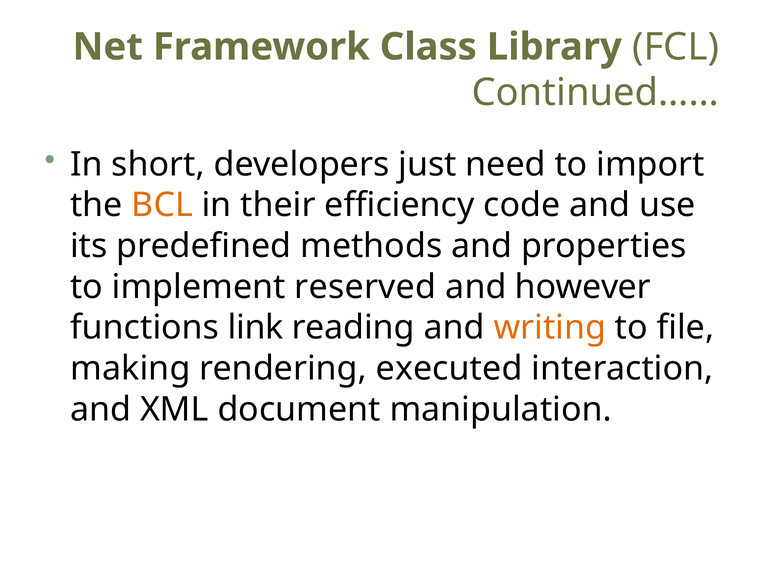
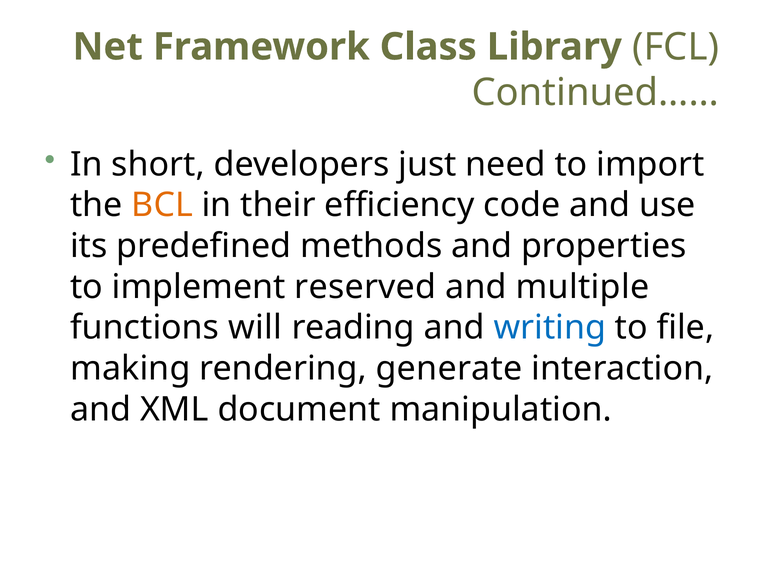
however: however -> multiple (583, 287)
link: link -> will (255, 328)
writing colour: orange -> blue (550, 328)
executed: executed -> generate (449, 368)
